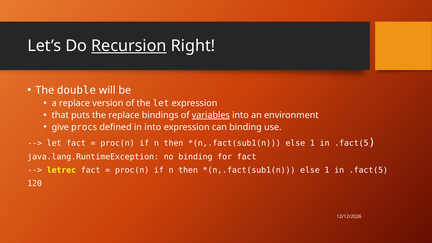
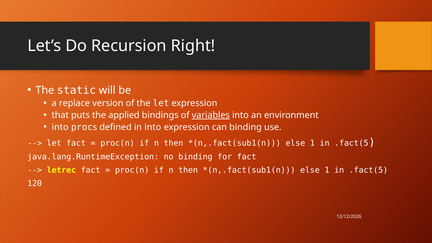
Recursion underline: present -> none (129, 46)
double: double -> static (76, 90)
the replace: replace -> applied (124, 115)
give: give -> into (60, 127)
